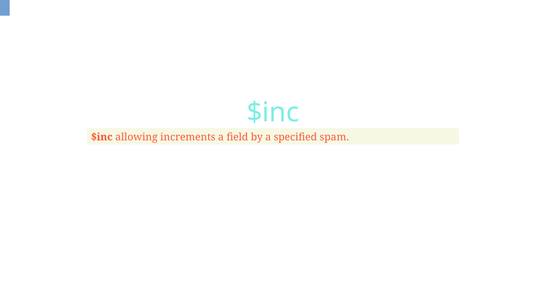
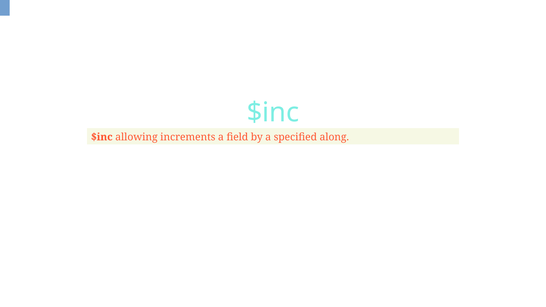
spam: spam -> along (334, 137)
